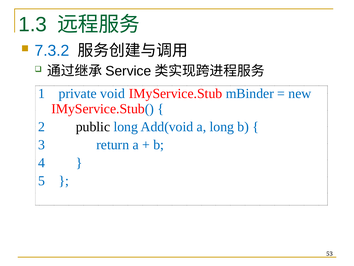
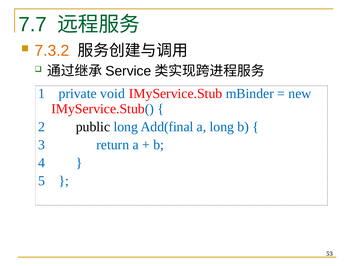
1.3: 1.3 -> 7.7 (33, 24)
7.3.2 colour: blue -> orange (52, 51)
Add(void: Add(void -> Add(final (167, 127)
